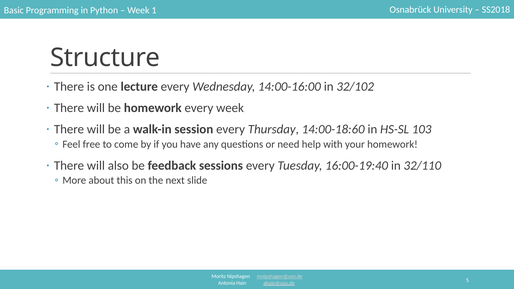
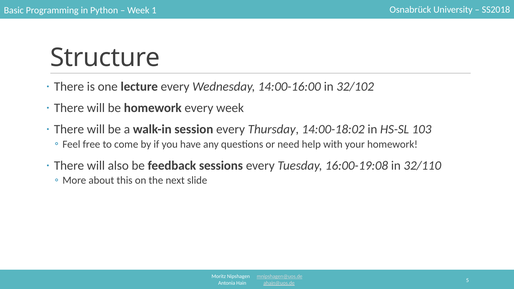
14:00-18:60: 14:00-18:60 -> 14:00-18:02 (333, 129)
16:00-19:40: 16:00-19:40 -> 16:00-19:08 (357, 166)
